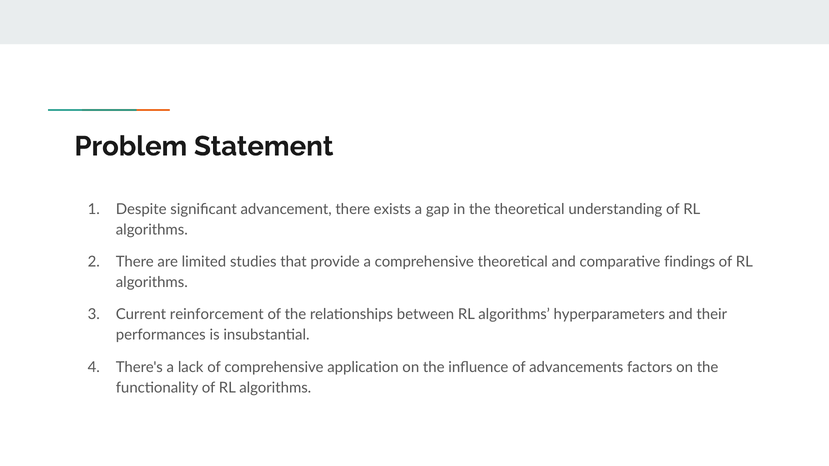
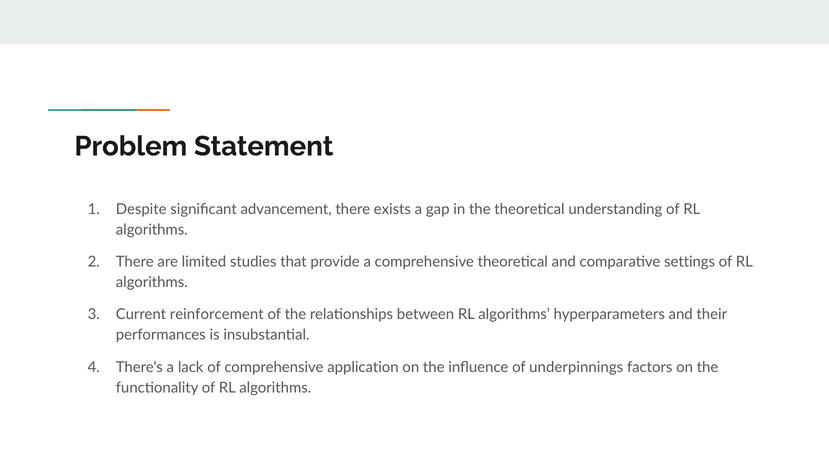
findings: findings -> settings (690, 262)
advancements: advancements -> underpinnings (576, 367)
